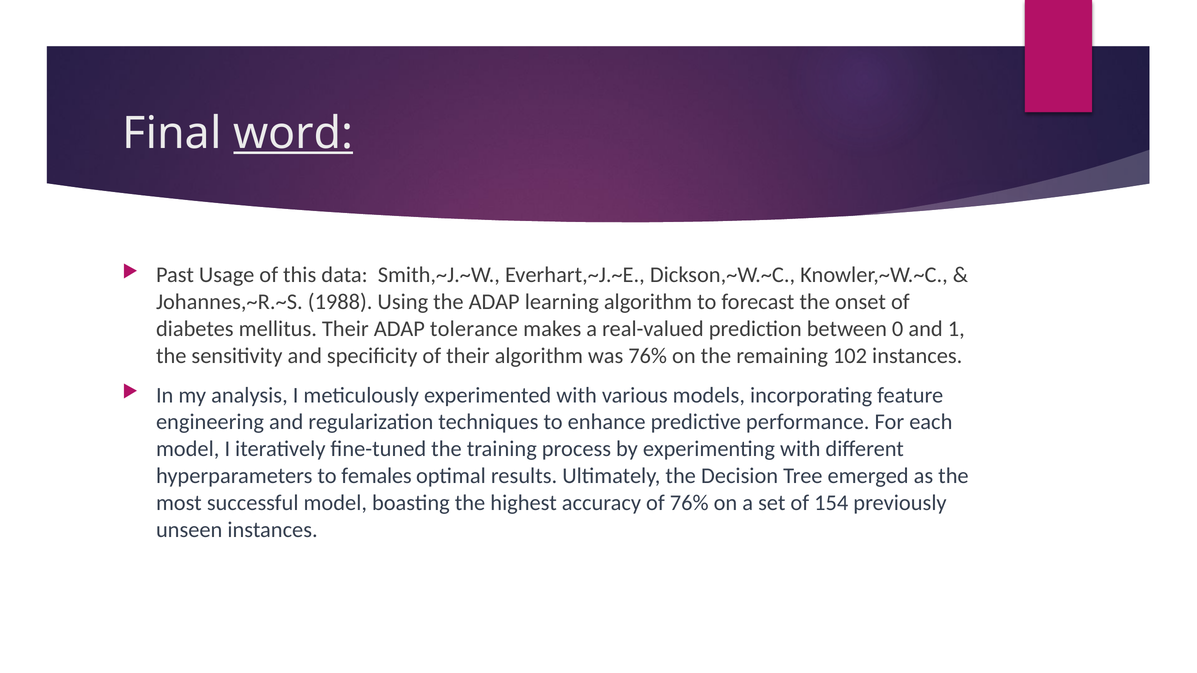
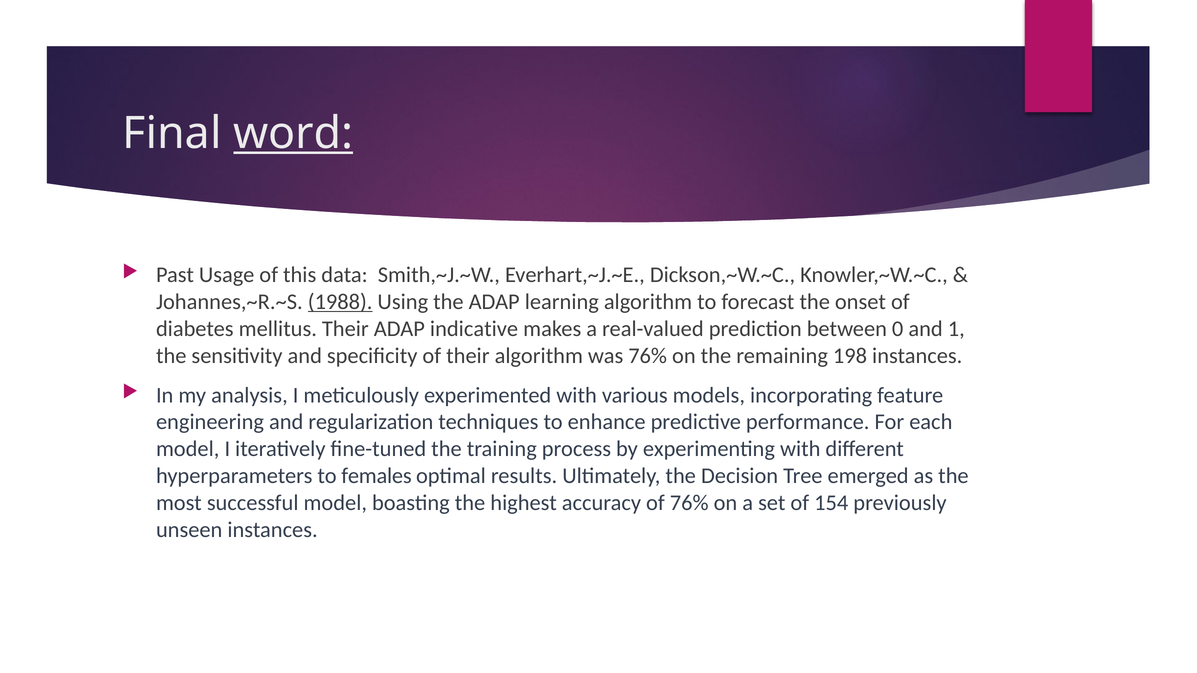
1988 underline: none -> present (340, 302)
tolerance: tolerance -> indicative (474, 329)
102: 102 -> 198 (850, 356)
